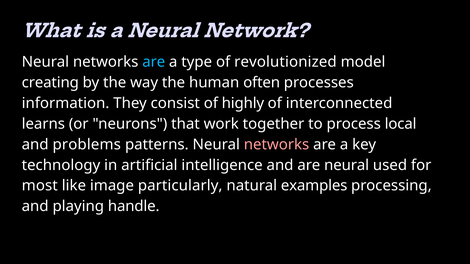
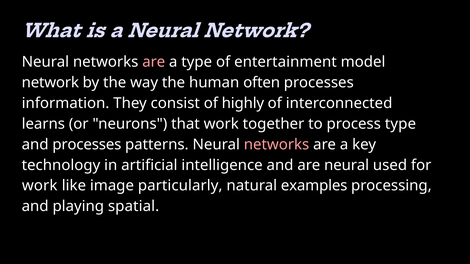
are colour: light blue -> pink (154, 62)
revolutionized: revolutionized -> entertainment (285, 62)
creating: creating -> network (50, 83)
process local: local -> type (400, 124)
and problems: problems -> processes (87, 145)
most: most -> work (40, 186)
handle: handle -> spatial (134, 207)
